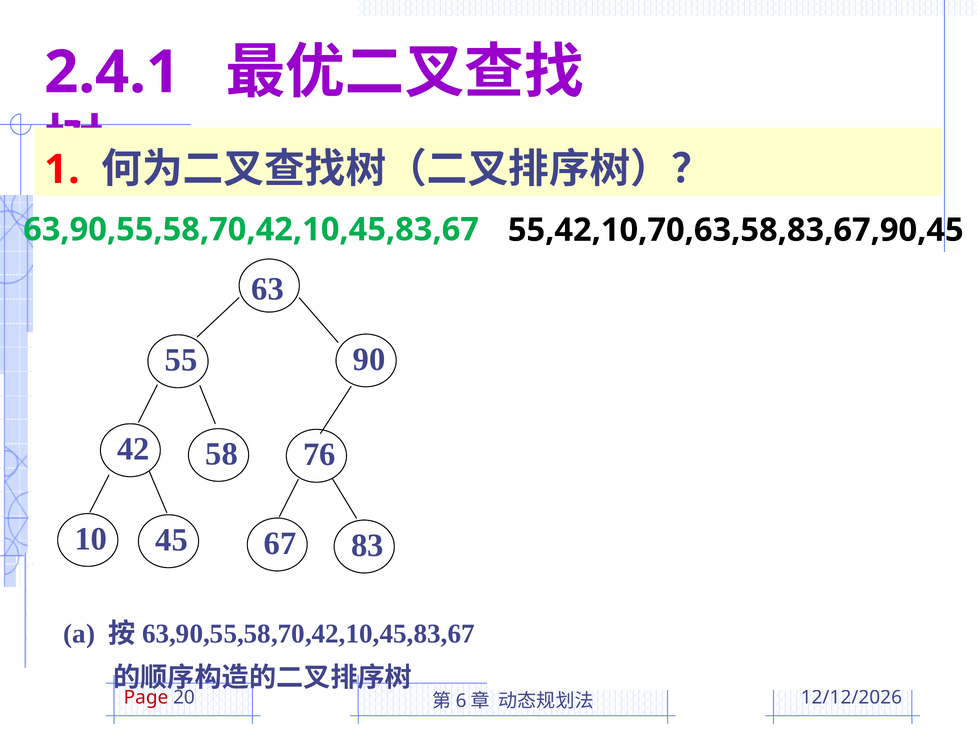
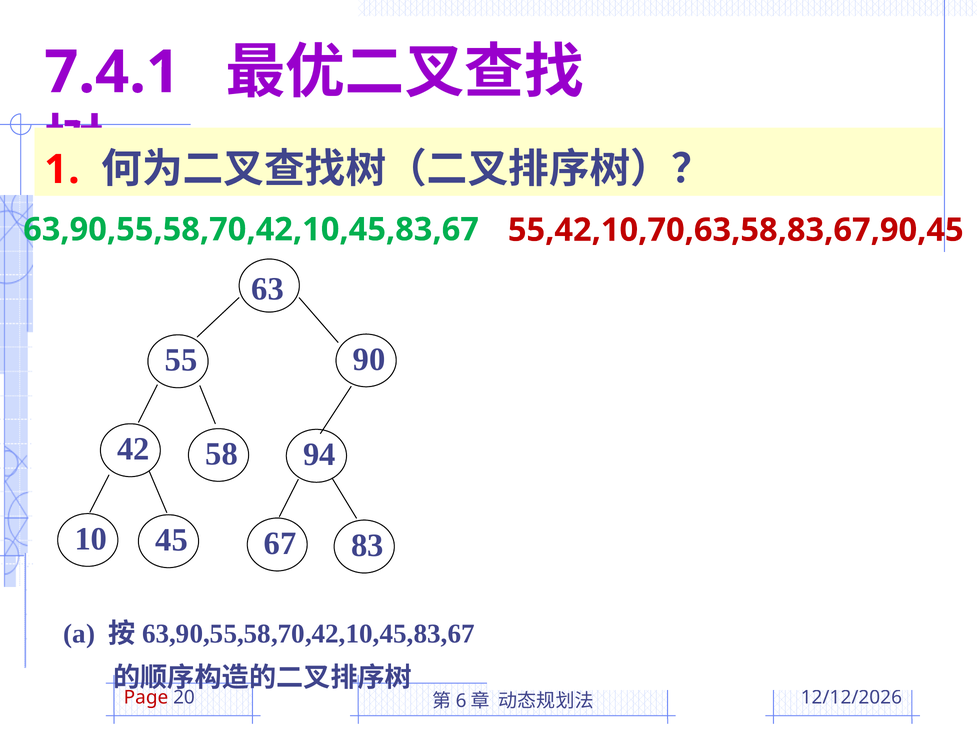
2.4.1: 2.4.1 -> 7.4.1 (112, 73)
55,42,10,70,63,58,83,67,90,45 colour: black -> red (736, 230)
76: 76 -> 94 (319, 455)
